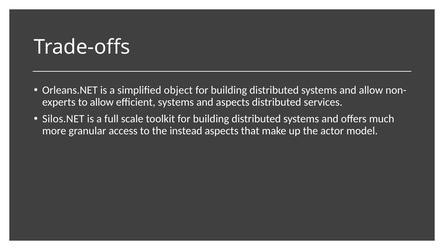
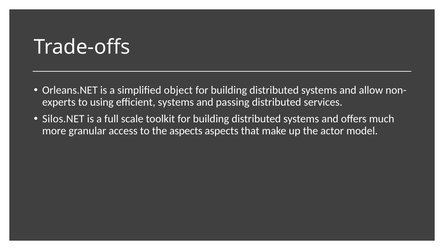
to allow: allow -> using (102, 102)
and aspects: aspects -> passing (233, 102)
the instead: instead -> aspects (186, 131)
